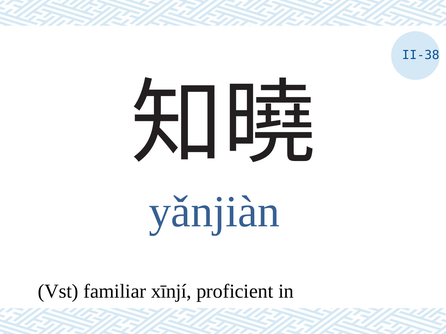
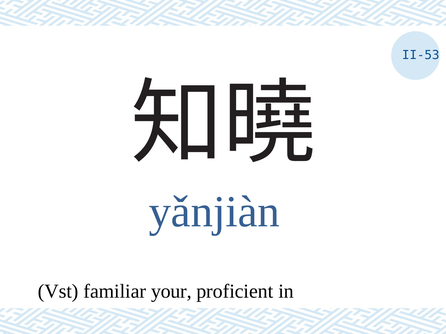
II-38: II-38 -> II-53 (421, 55)
xīnjí: xīnjí -> your (171, 292)
